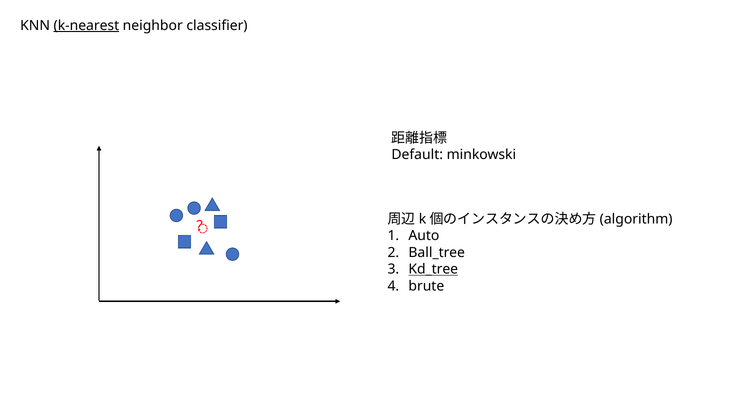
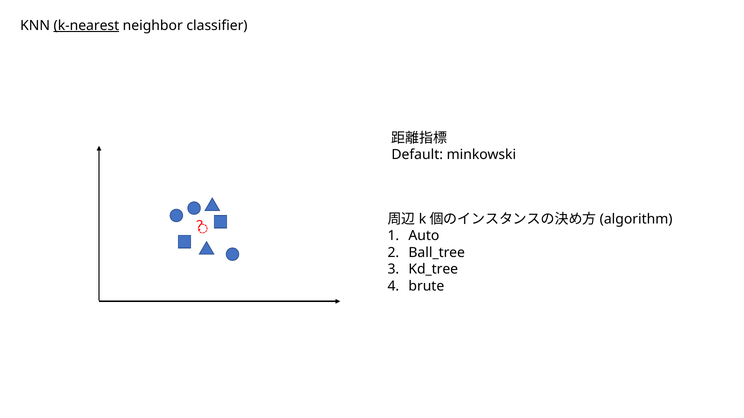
Kd_tree underline: present -> none (433, 270)
